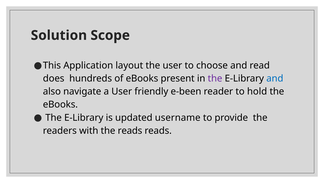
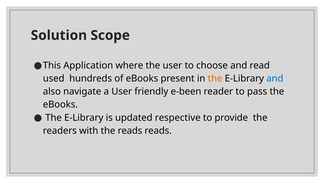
layout: layout -> where (129, 65)
does: does -> used (54, 78)
the colour: purple -> orange (215, 78)
hold: hold -> pass (257, 91)
username: username -> respective (178, 117)
